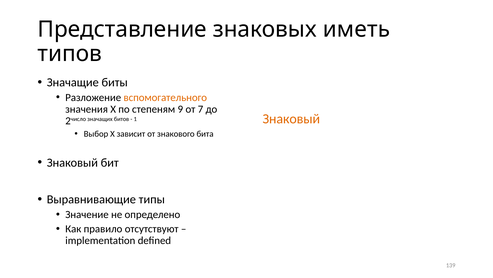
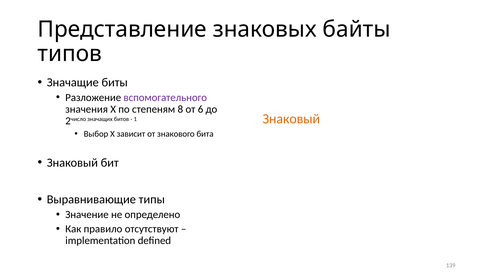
иметь: иметь -> байты (357, 29)
вспомогательного colour: orange -> purple (165, 97)
9: 9 -> 8 (180, 109)
7: 7 -> 6 (200, 109)
